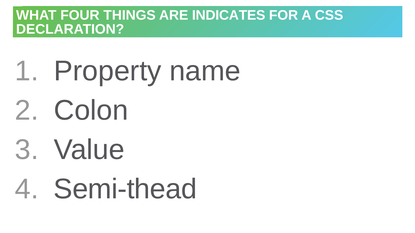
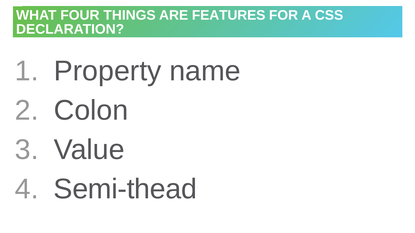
INDICATES: INDICATES -> FEATURES (229, 15)
